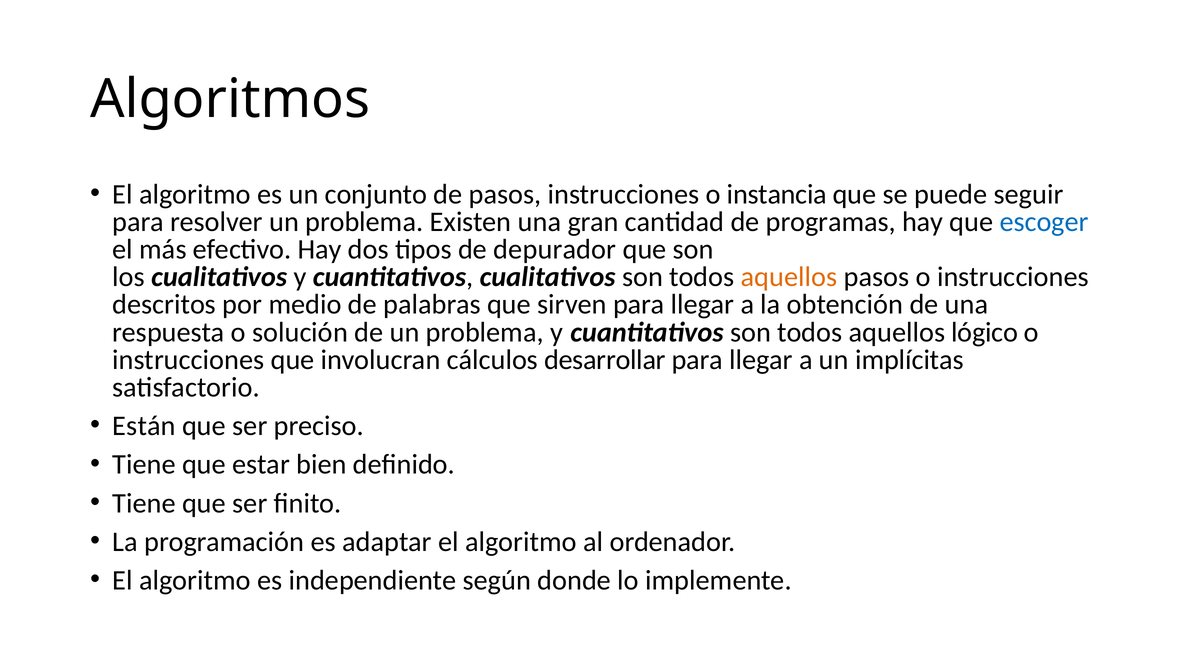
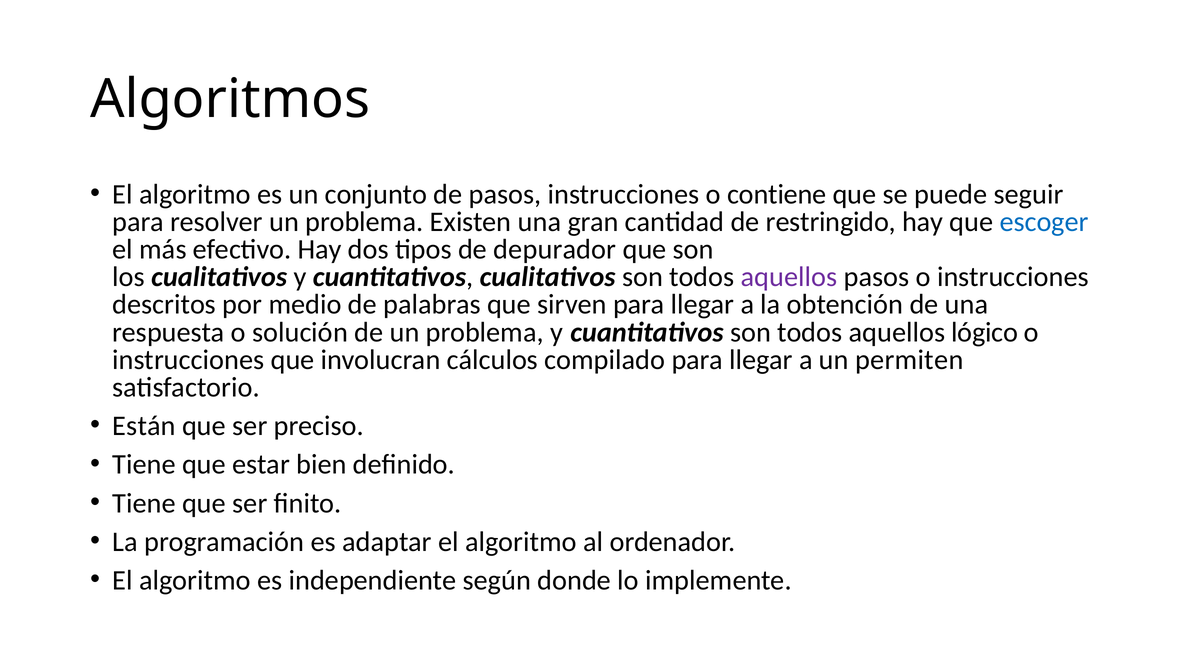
instancia: instancia -> contiene (777, 194)
programas: programas -> restringido (831, 222)
aquellos colour: orange -> purple (789, 277)
desarrollar: desarrollar -> compilado (605, 359)
implícitas: implícitas -> permiten (909, 359)
